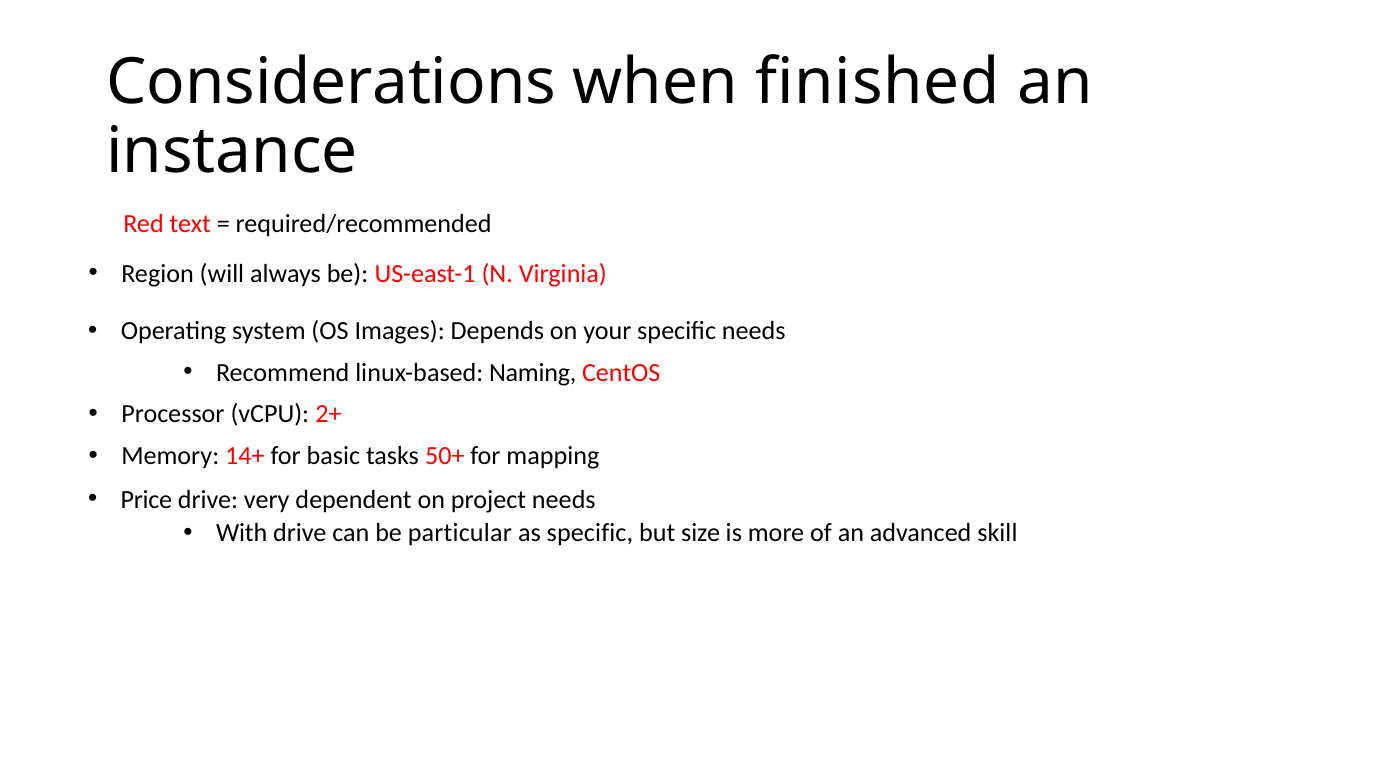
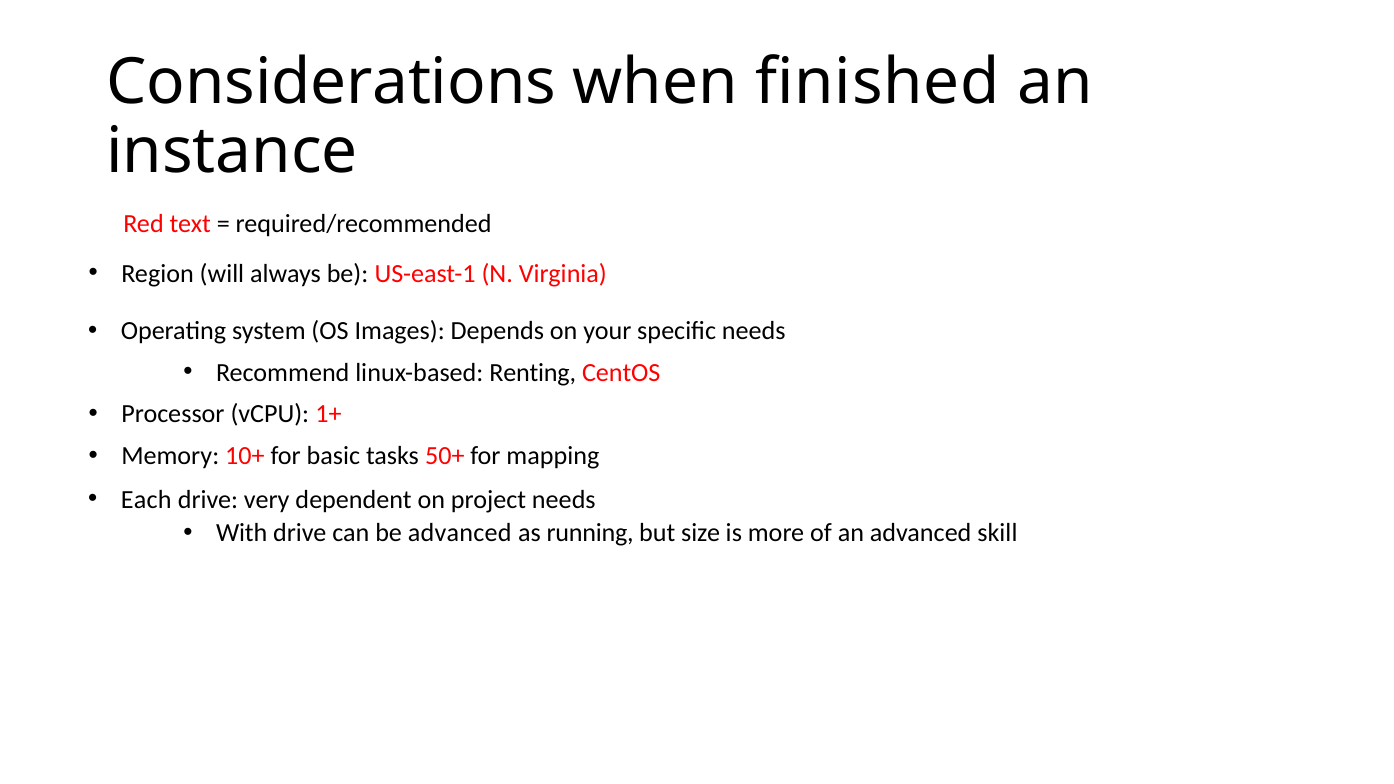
Naming: Naming -> Renting (533, 372)
2+: 2+ -> 1+ (328, 414)
14+: 14+ -> 10+ (245, 456)
Price: Price -> Each (146, 500)
be particular: particular -> advanced (460, 533)
as specific: specific -> running (590, 533)
